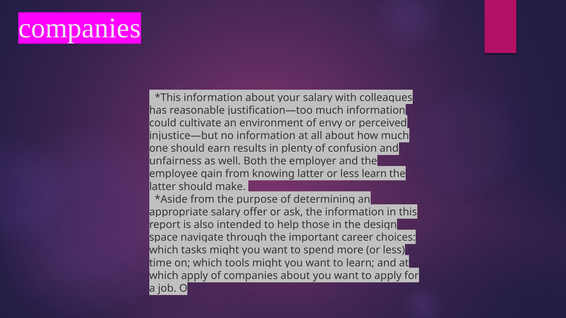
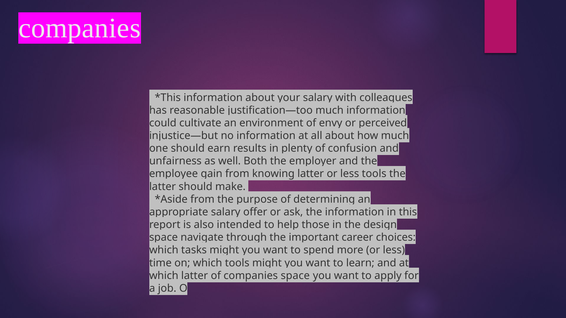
less learn: learn -> tools (374, 174)
apply: apply -> latter (195, 276)
companies about: about -> space (295, 276)
